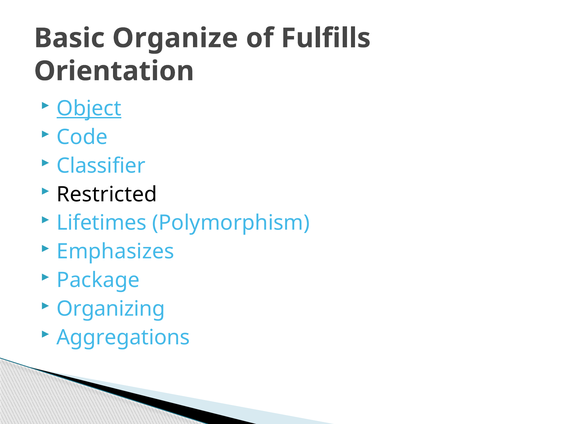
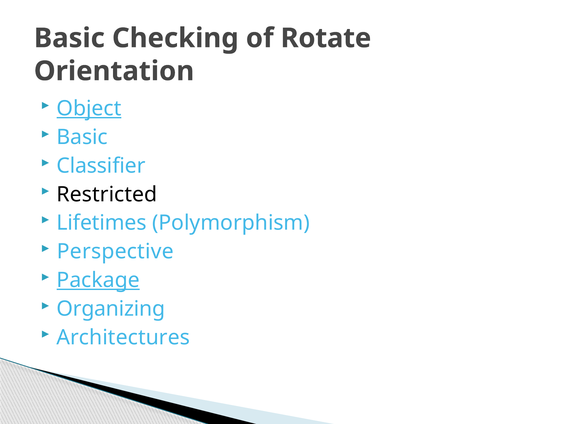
Organize: Organize -> Checking (175, 38)
Fulfills: Fulfills -> Rotate (326, 38)
Code: Code -> Basic (82, 137)
Emphasizes: Emphasizes -> Perspective (115, 252)
Package underline: none -> present (98, 281)
Aggregations: Aggregations -> Architectures (123, 338)
